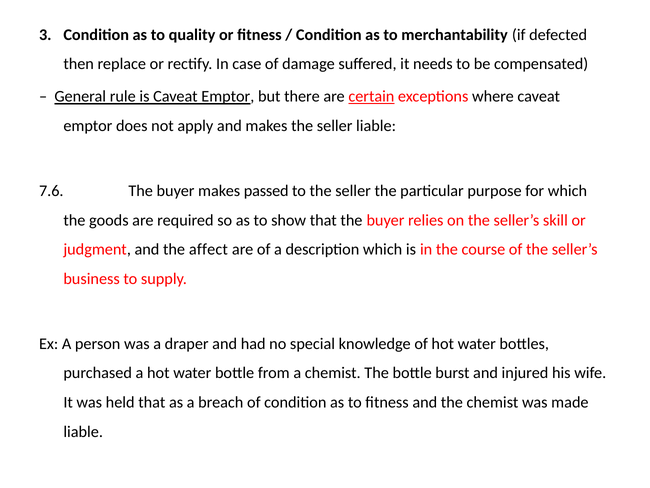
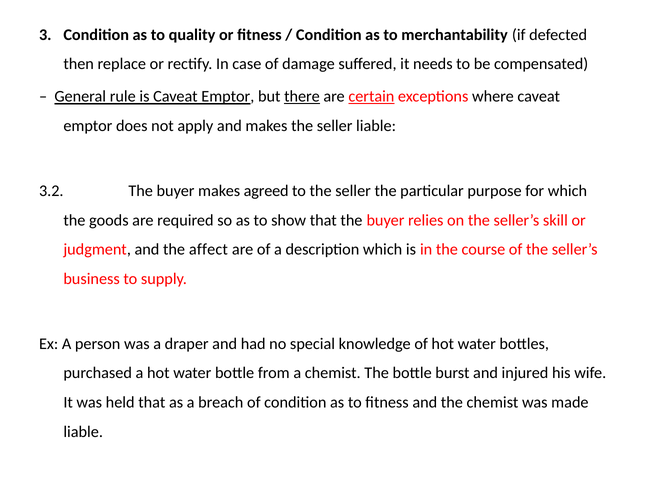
there underline: none -> present (302, 96)
7.6: 7.6 -> 3.2 (51, 191)
passed: passed -> agreed (266, 191)
